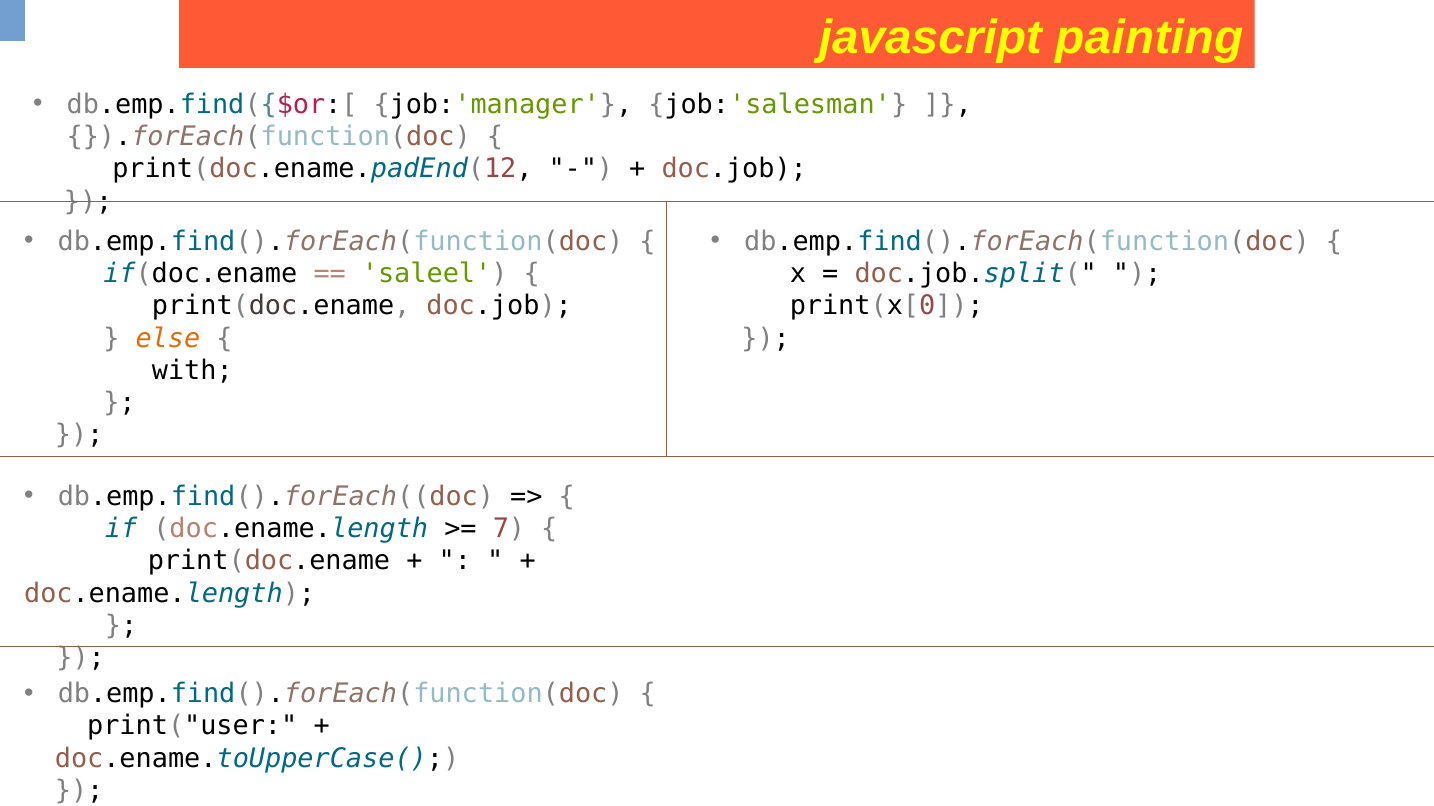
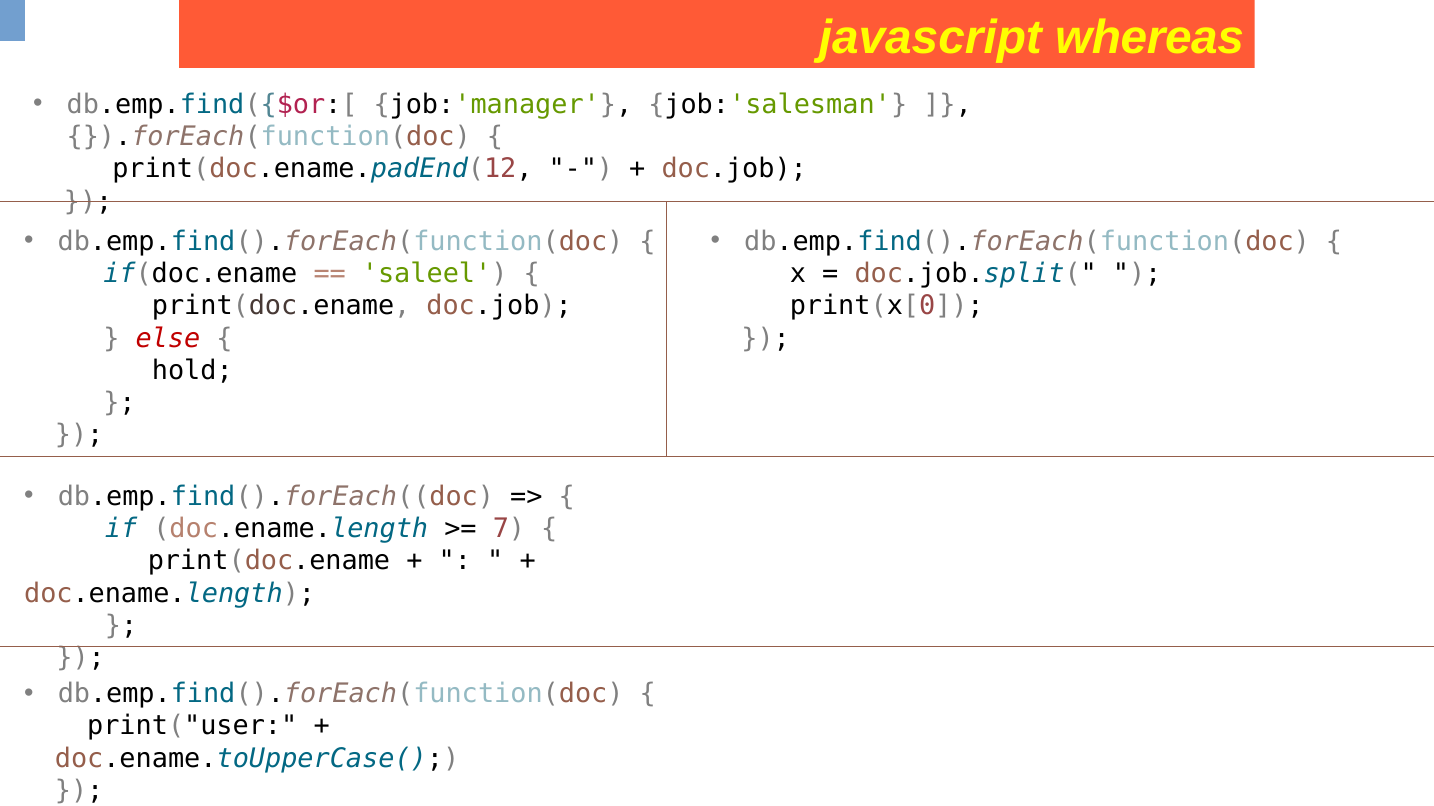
painting: painting -> whereas (1150, 37)
else colour: orange -> red (168, 339)
with: with -> hold (192, 371)
